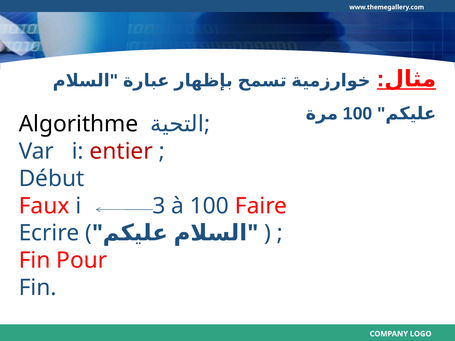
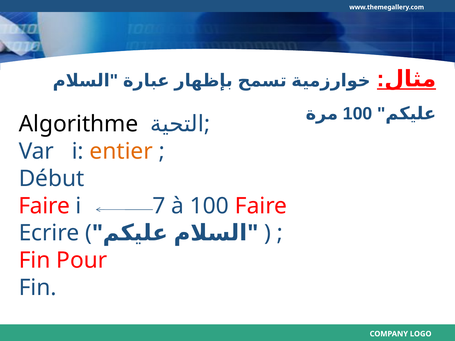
entier colour: red -> orange (121, 151)
Faux: Faux -> Faire (44, 206)
3: 3 -> 7 (159, 206)
